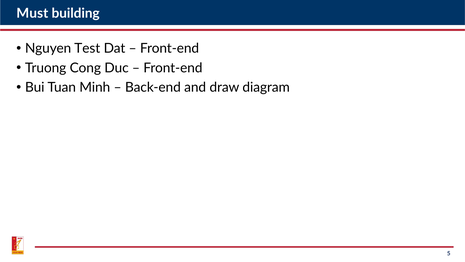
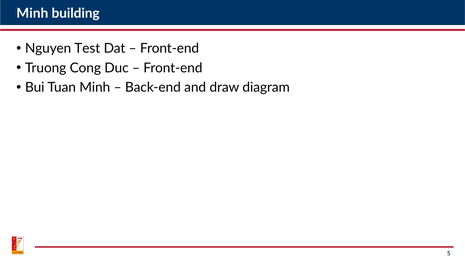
Must: Must -> Minh (32, 13)
